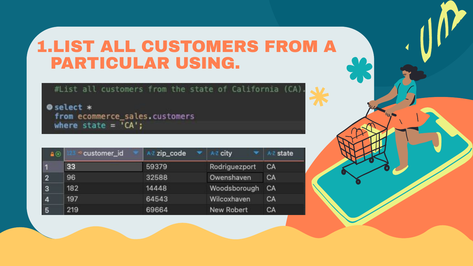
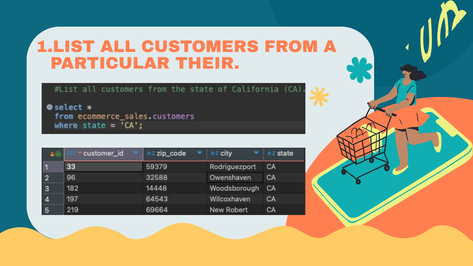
USING: USING -> THEIR (208, 63)
